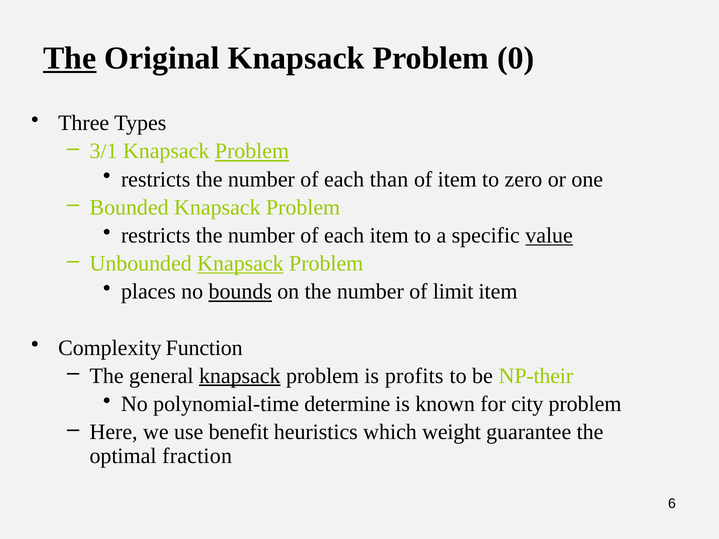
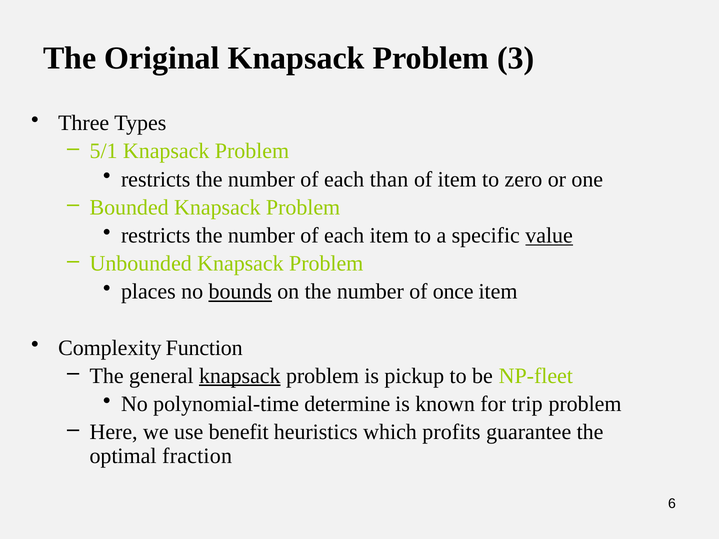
The underline: present -> none (70, 58)
0: 0 -> 3 (516, 58)
3/1: 3/1 -> 5/1 (104, 151)
Problem underline: present -> none (252, 151)
Knapsack underline: present -> none (240, 264)
limit: limit -> once (453, 292)
profits: profits -> pickup (414, 376)
NP-their: NP-their -> NP-fleet (536, 376)
city: city -> trip (527, 404)
weight: weight -> profits (451, 432)
